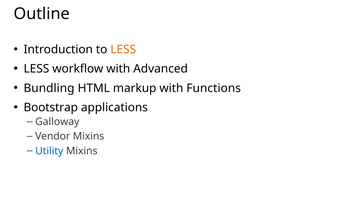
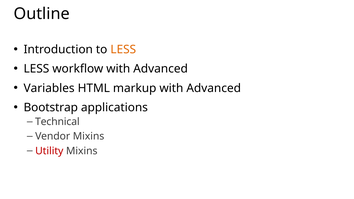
Bundling: Bundling -> Variables (49, 88)
markup with Functions: Functions -> Advanced (214, 88)
Galloway: Galloway -> Technical (57, 122)
Utility colour: blue -> red (49, 151)
